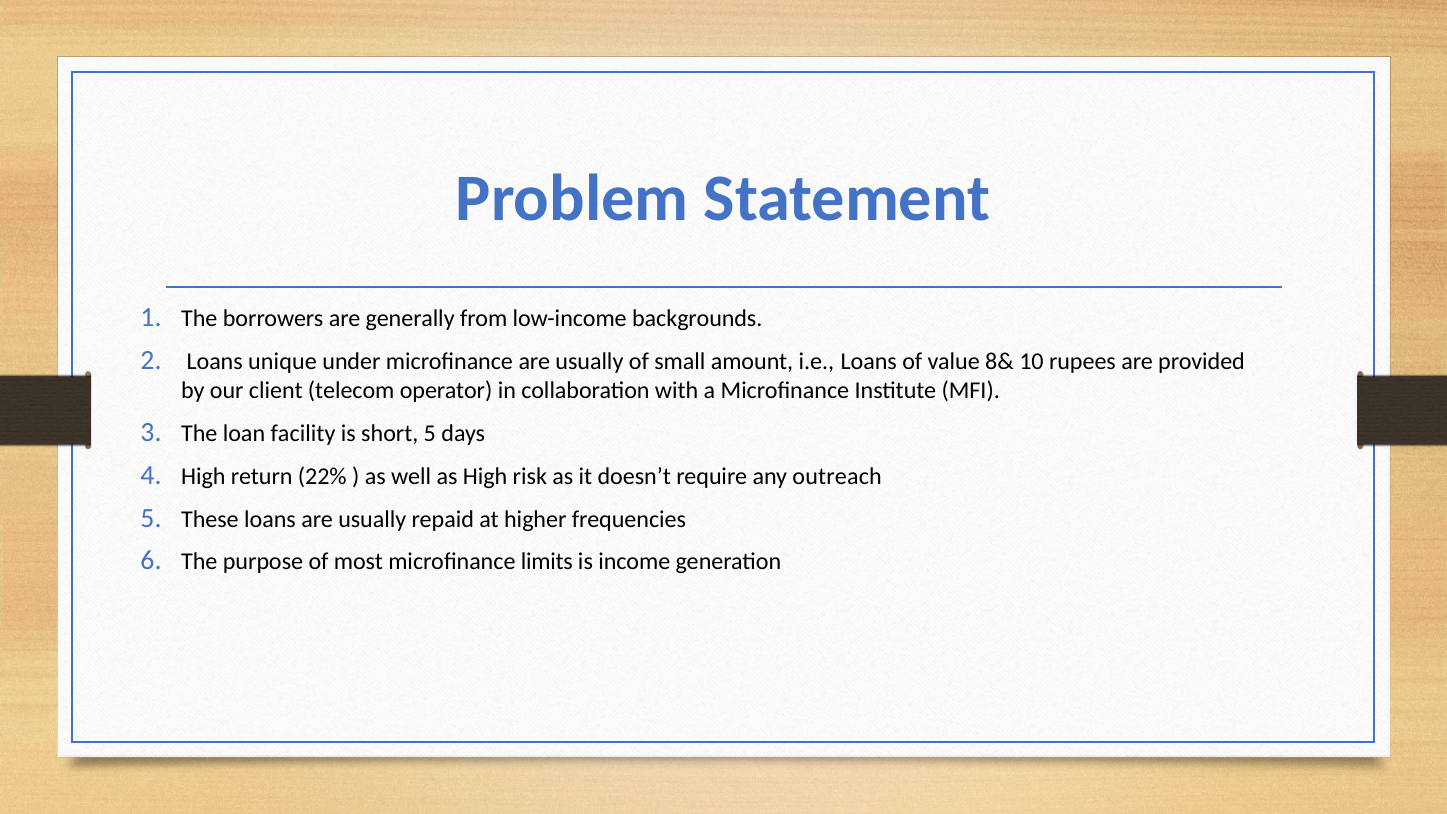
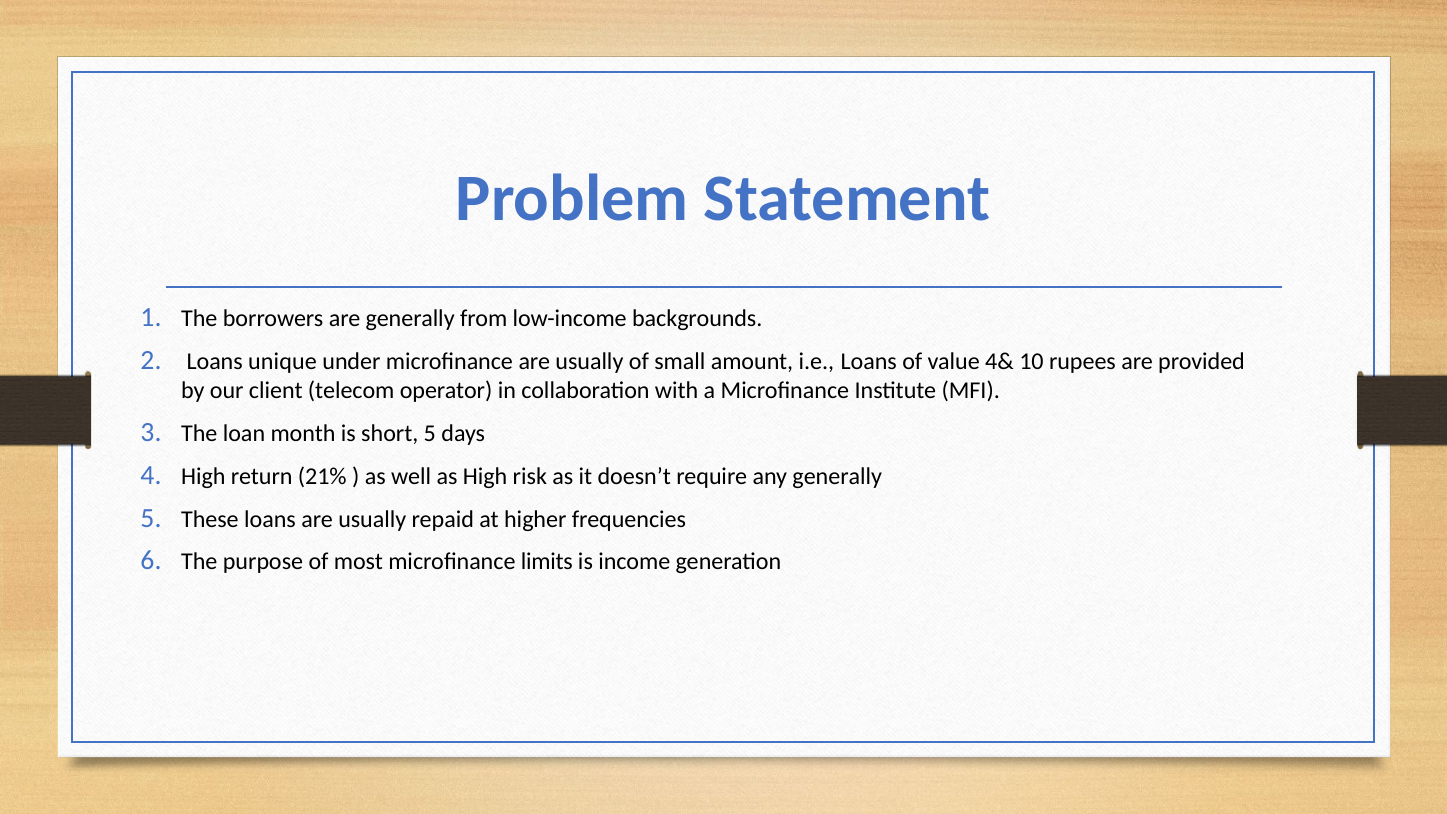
8&: 8& -> 4& (999, 362)
facility: facility -> month (303, 434)
22%: 22% -> 21% (322, 476)
any outreach: outreach -> generally (837, 476)
